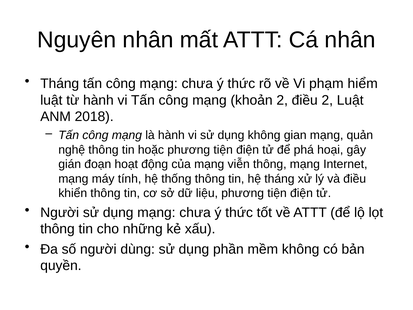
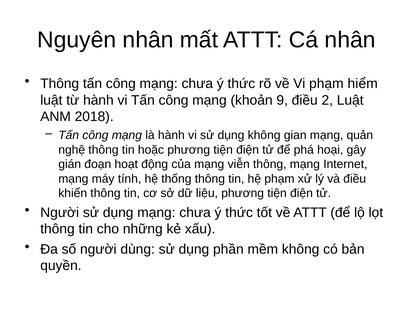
Tháng: Tháng -> Thông (60, 84)
khoản 2: 2 -> 9 (282, 100)
hệ tháng: tháng -> phạm (279, 179)
